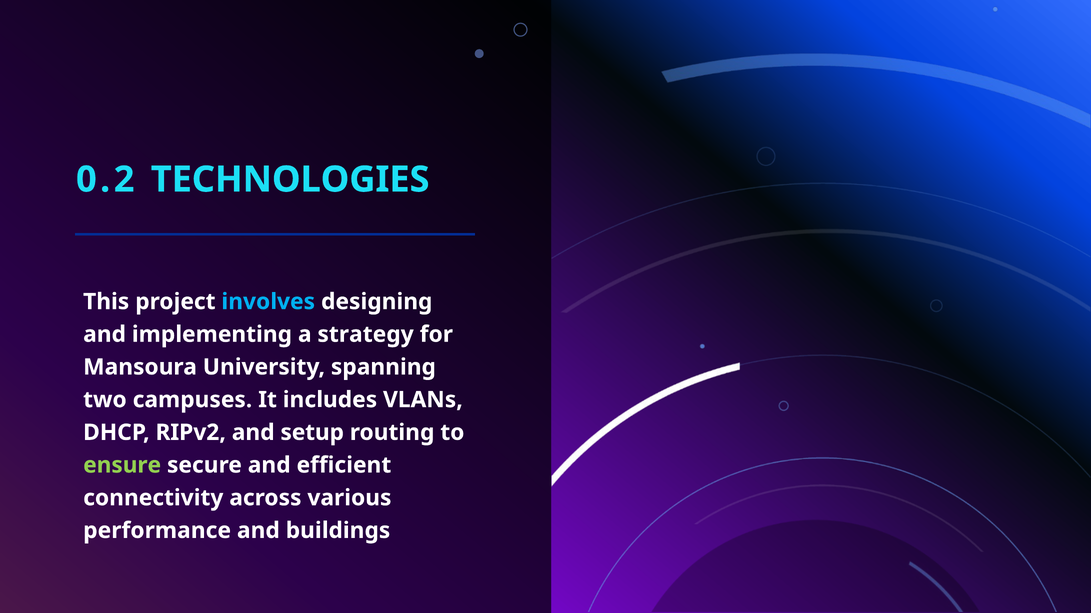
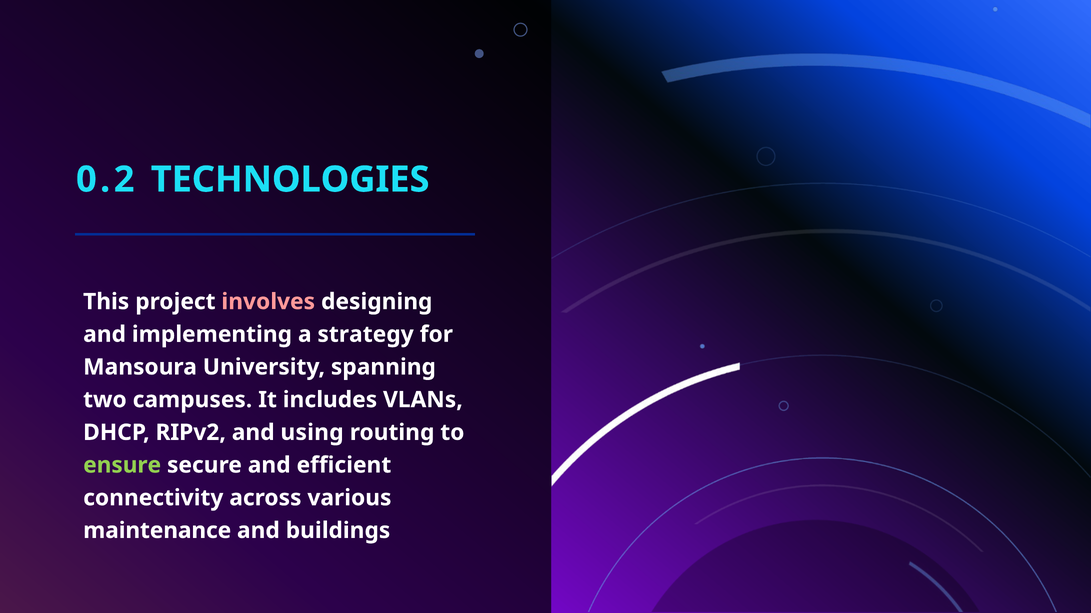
involves colour: light blue -> pink (268, 302)
setup: setup -> using (312, 433)
performance: performance -> maintenance (157, 531)
